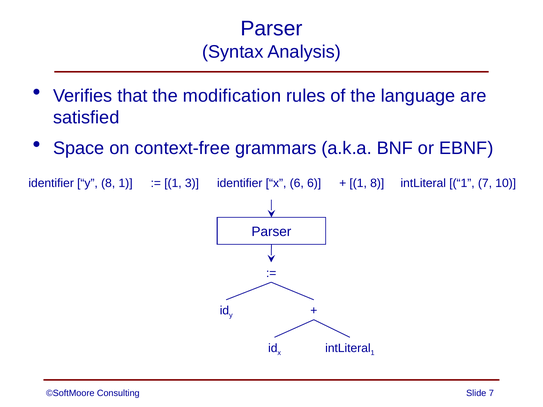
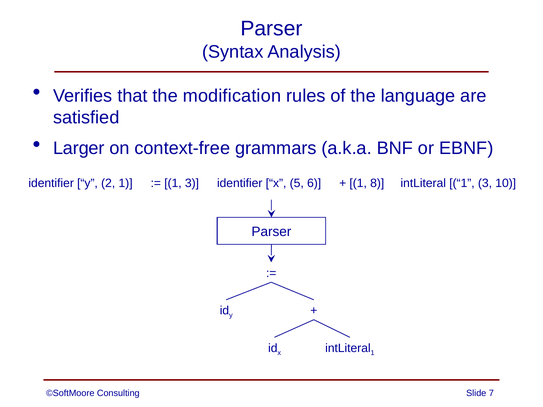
Space: Space -> Larger (79, 148)
y 8: 8 -> 2 (108, 183)
x 6: 6 -> 5 (297, 183)
intLiteral 1 7: 7 -> 3 (485, 183)
